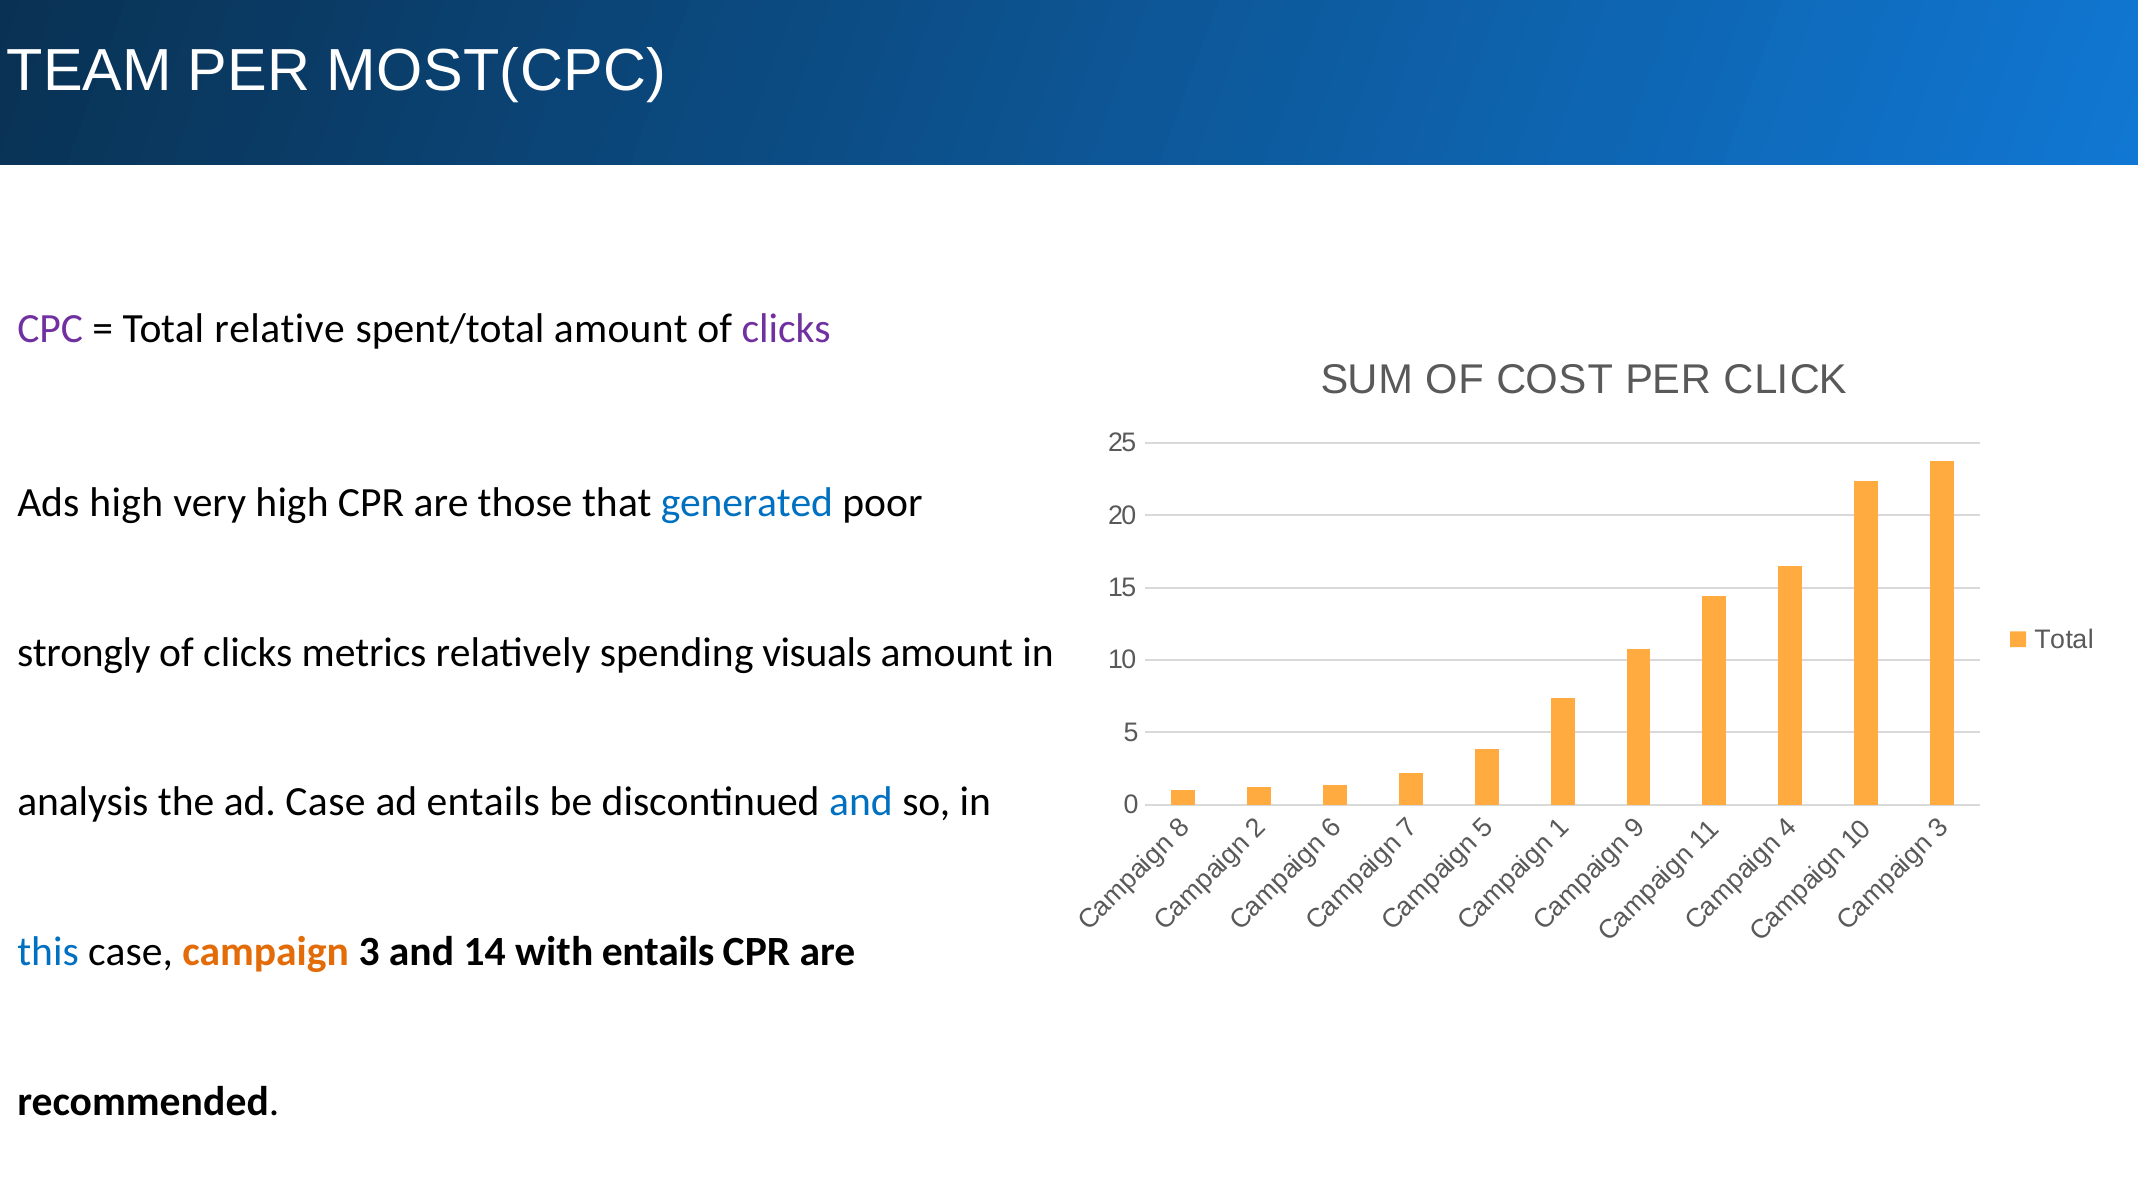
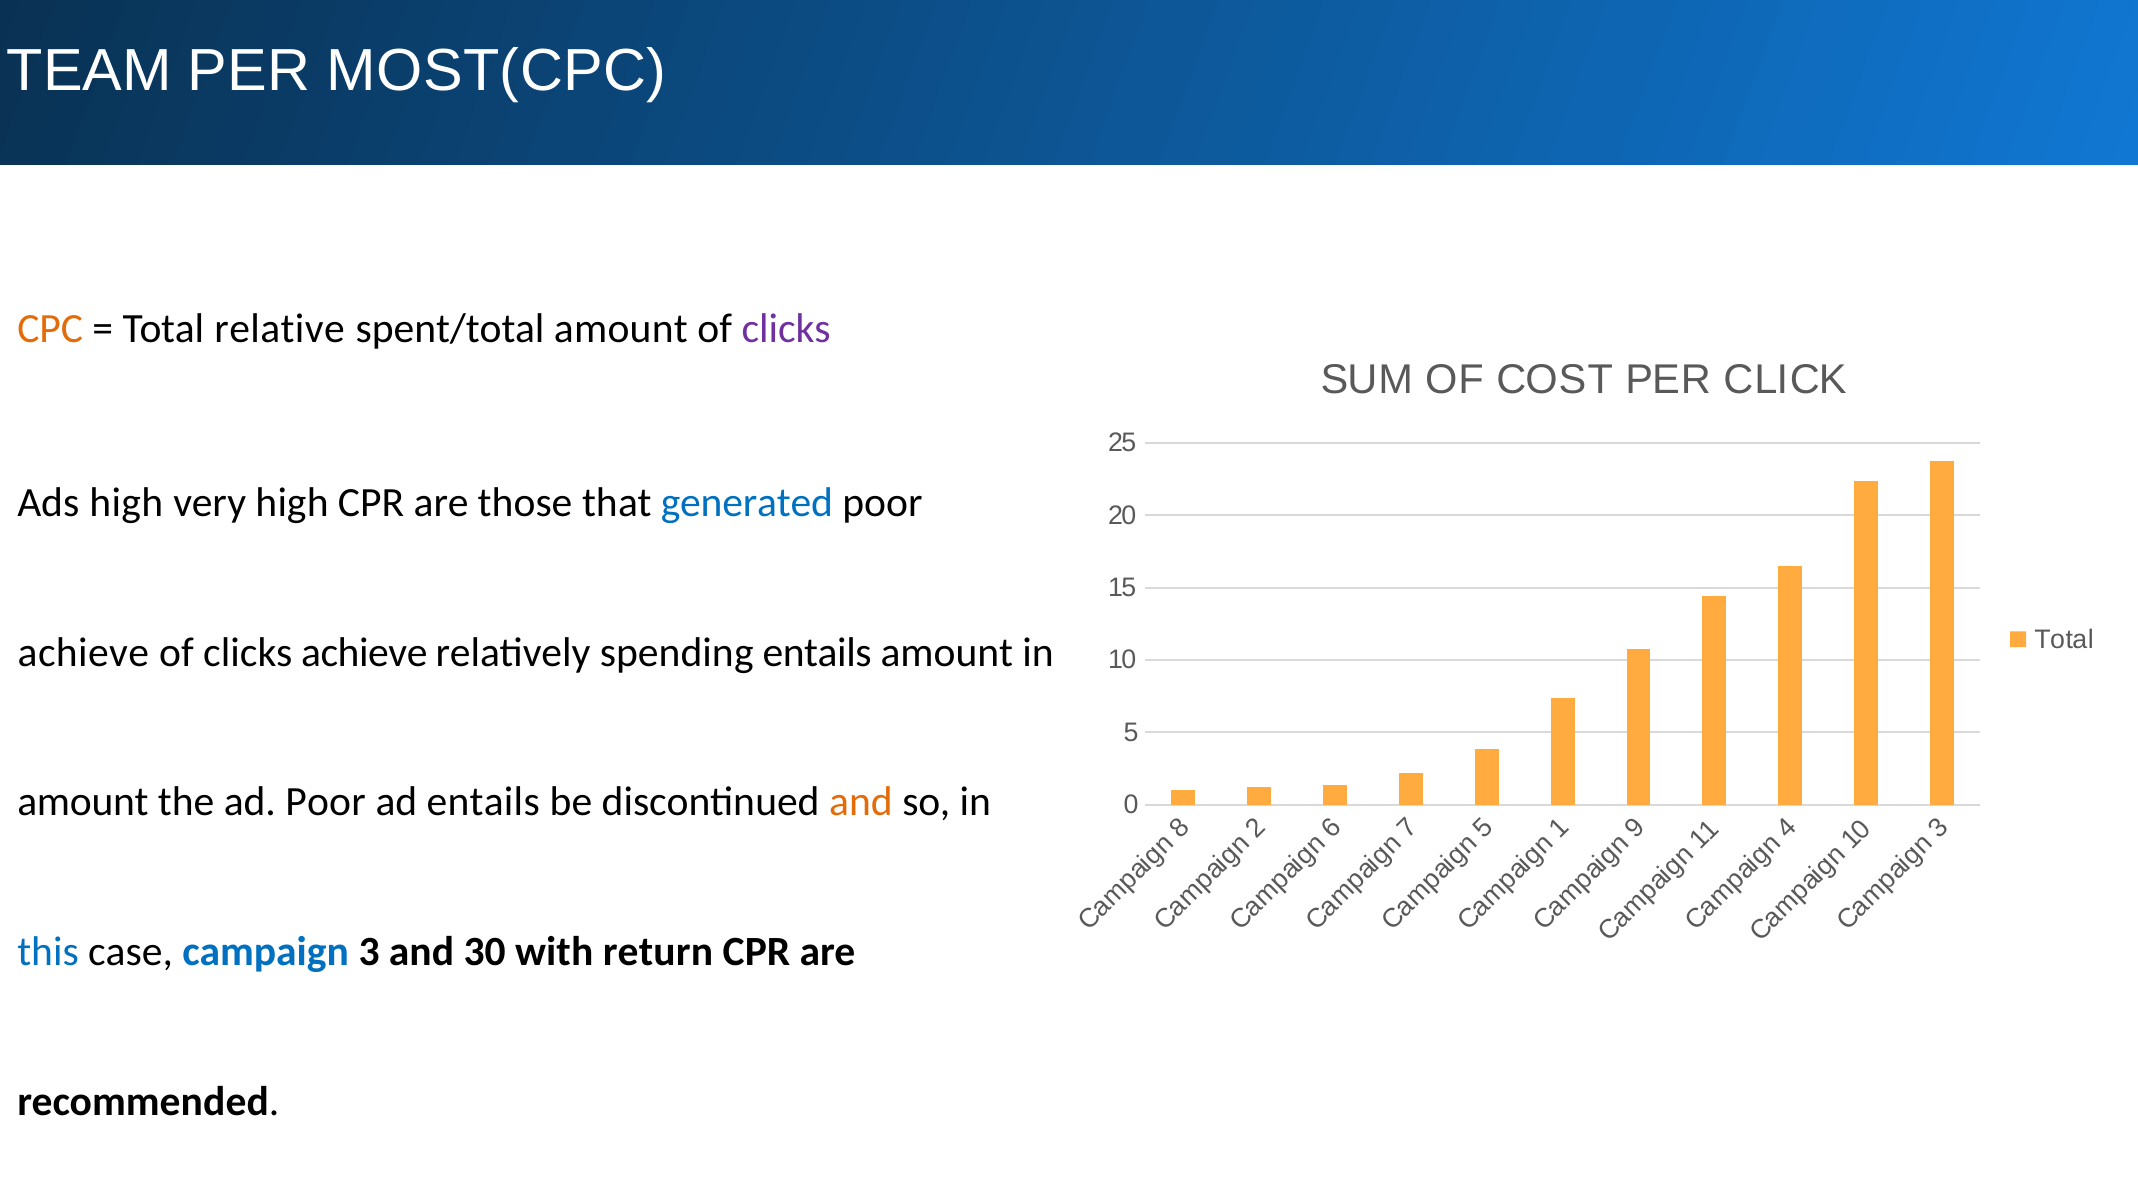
CPC colour: purple -> orange (50, 329)
strongly: strongly -> achieve (83, 653)
clicks metrics: metrics -> achieve (364, 653)
spending visuals: visuals -> entails (817, 653)
analysis: analysis -> amount (83, 802)
ad Case: Case -> Poor (326, 802)
and colour: blue -> orange (861, 802)
campaign colour: orange -> blue (266, 952)
14: 14 -> 30 (485, 952)
with entails: entails -> return (658, 952)
